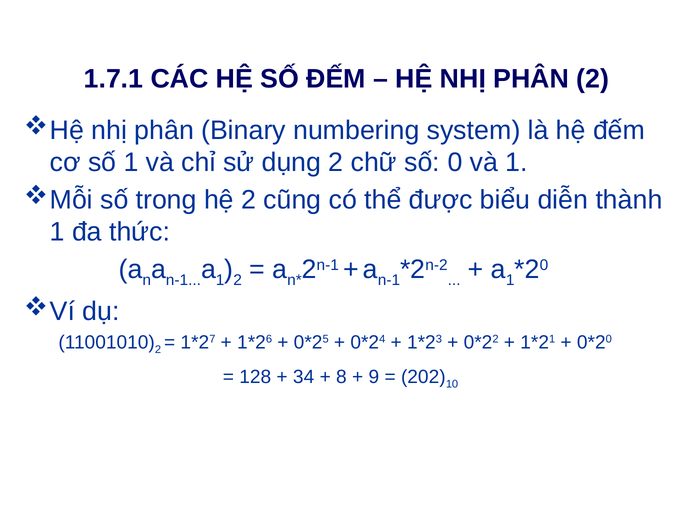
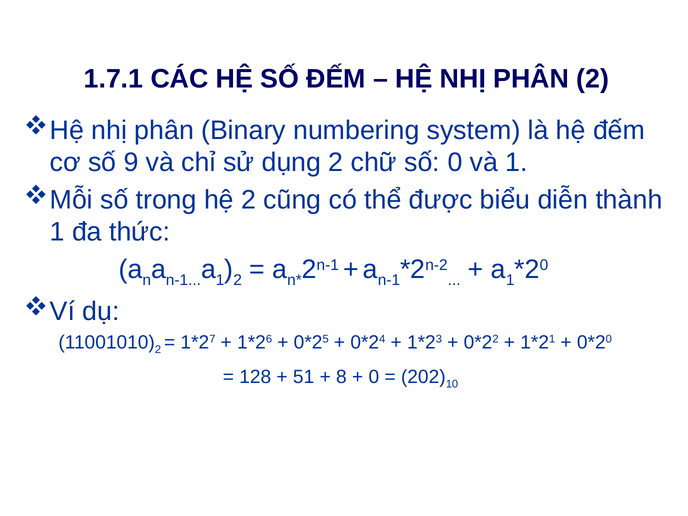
số 1: 1 -> 9 (131, 162)
34: 34 -> 51 (304, 377)
9: 9 -> 0 (374, 377)
